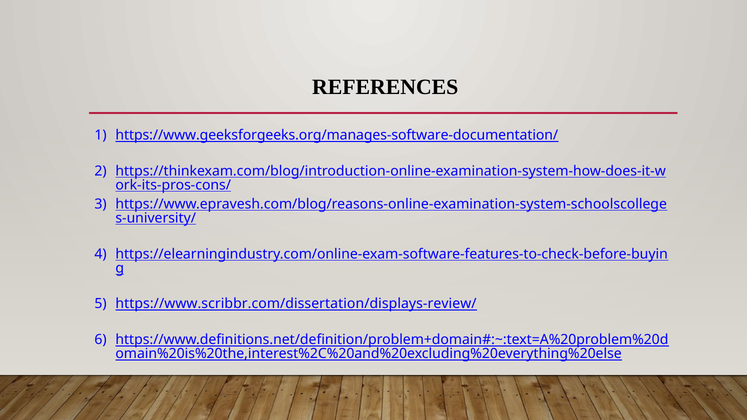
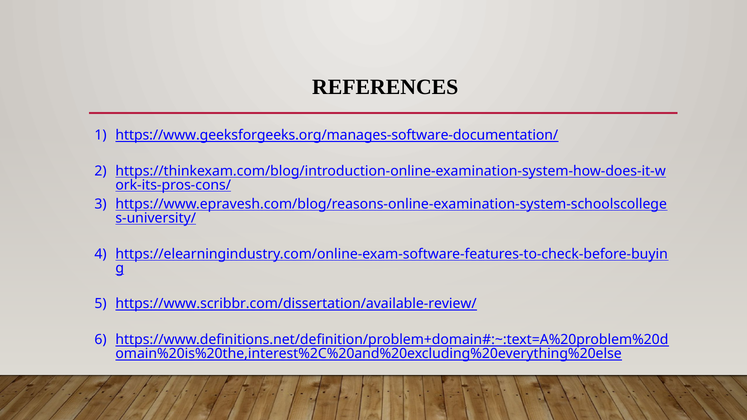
https://www.scribbr.com/dissertation/displays-review/: https://www.scribbr.com/dissertation/displays-review/ -> https://www.scribbr.com/dissertation/available-review/ (296, 304)
